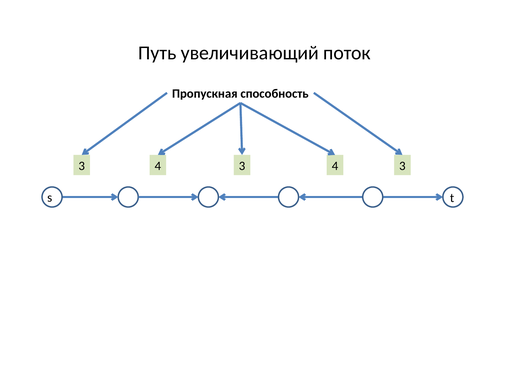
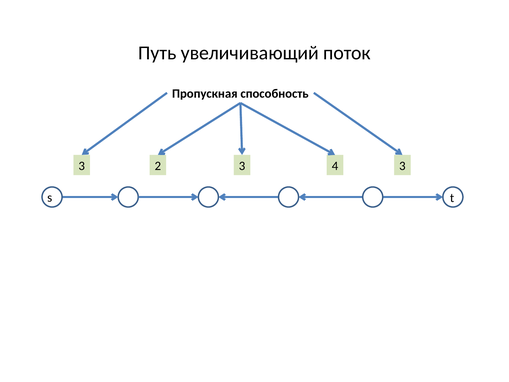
4: 4 -> 2 (158, 166)
